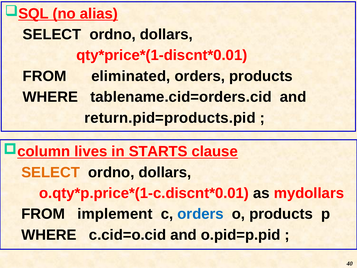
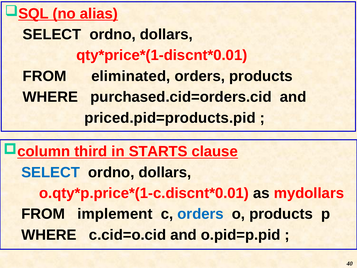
tablename.cid=orders.cid: tablename.cid=orders.cid -> purchased.cid=orders.cid (181, 97)
return.pid=products.pid: return.pid=products.pid -> priced.pid=products.pid (170, 118)
lives: lives -> third (91, 151)
SELECT colour: orange -> blue (51, 172)
